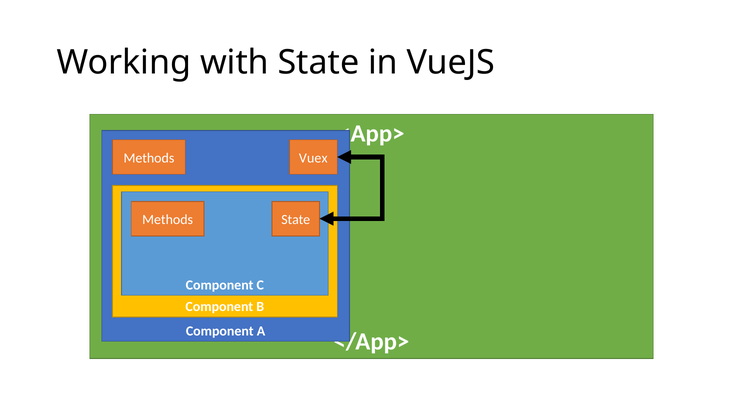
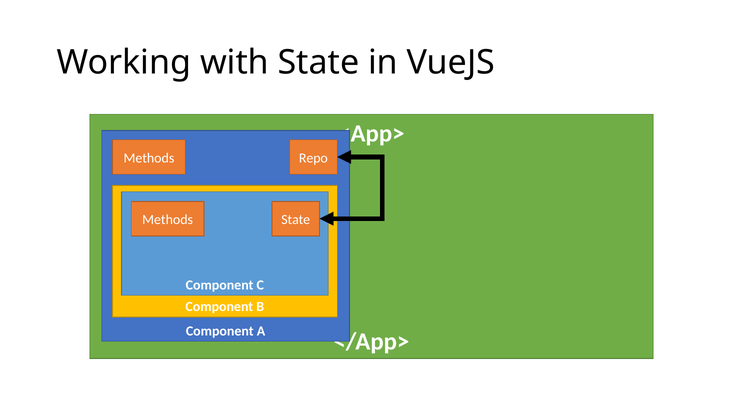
Vuex: Vuex -> Repo (313, 158)
